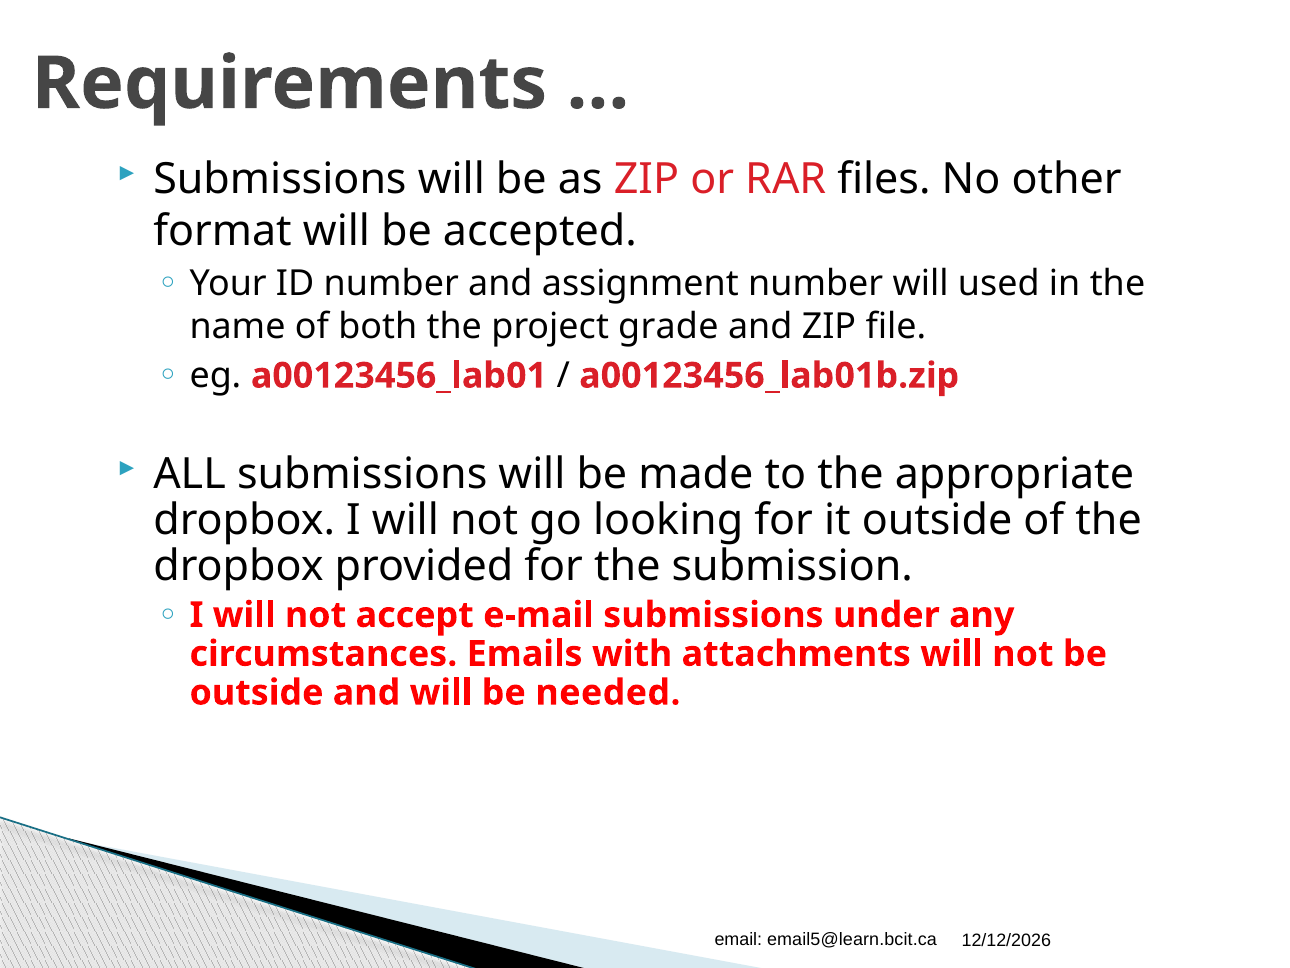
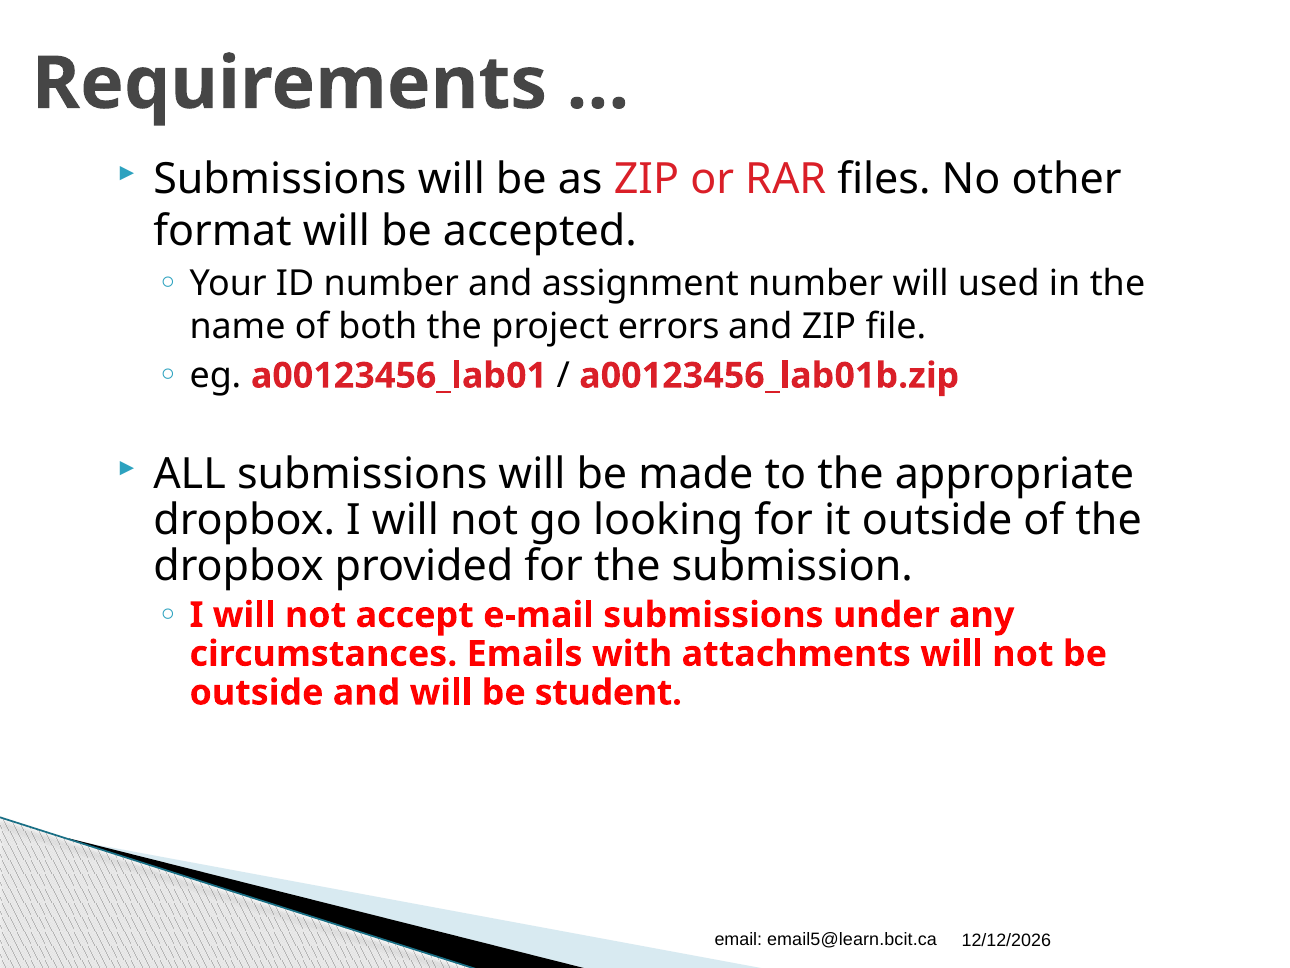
grade: grade -> errors (669, 327)
needed: needed -> student (608, 692)
